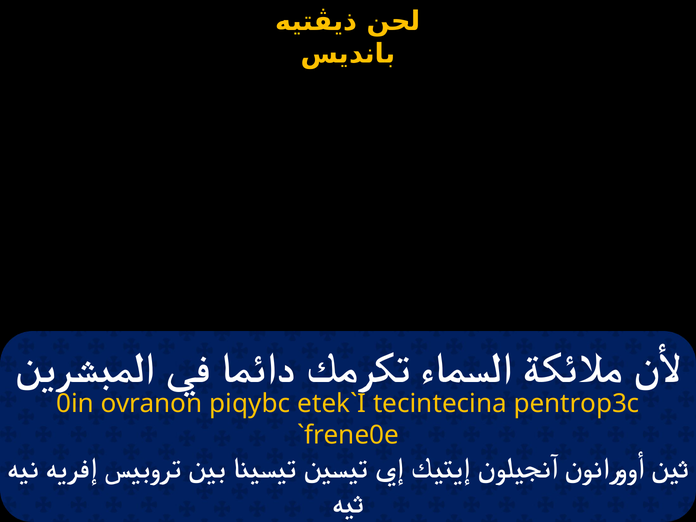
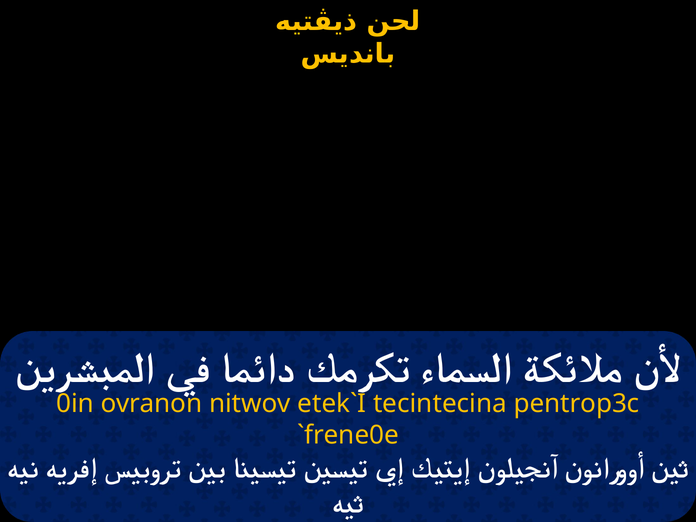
piqybc: piqybc -> nitwov (250, 404)
